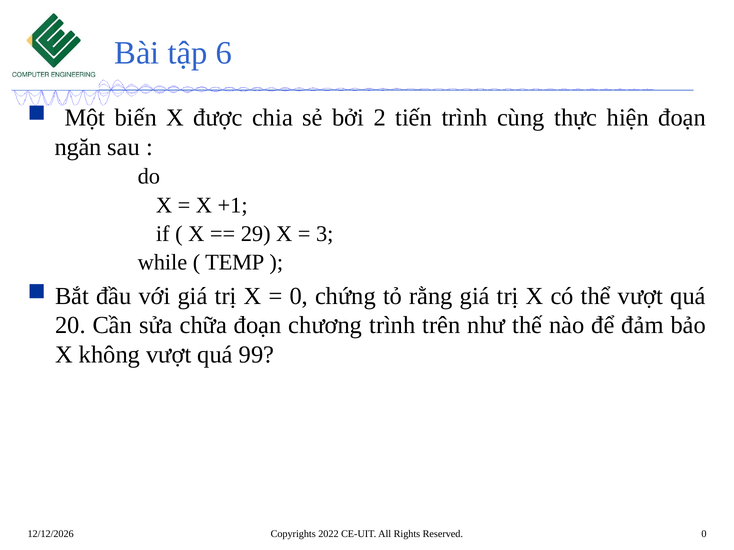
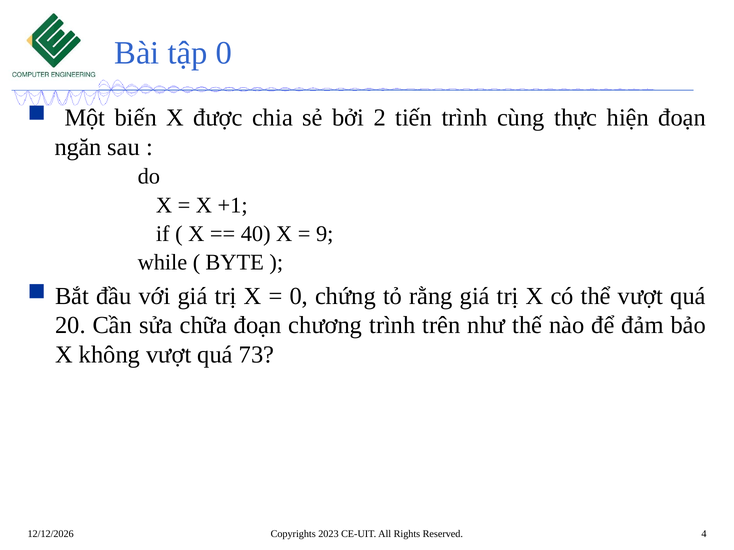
tập 6: 6 -> 0 (224, 53)
29: 29 -> 40 (256, 234)
3: 3 -> 9 (325, 234)
TEMP: TEMP -> BYTE (235, 263)
99: 99 -> 73 (256, 355)
2022: 2022 -> 2023 (328, 534)
0: 0 -> 4 (704, 534)
